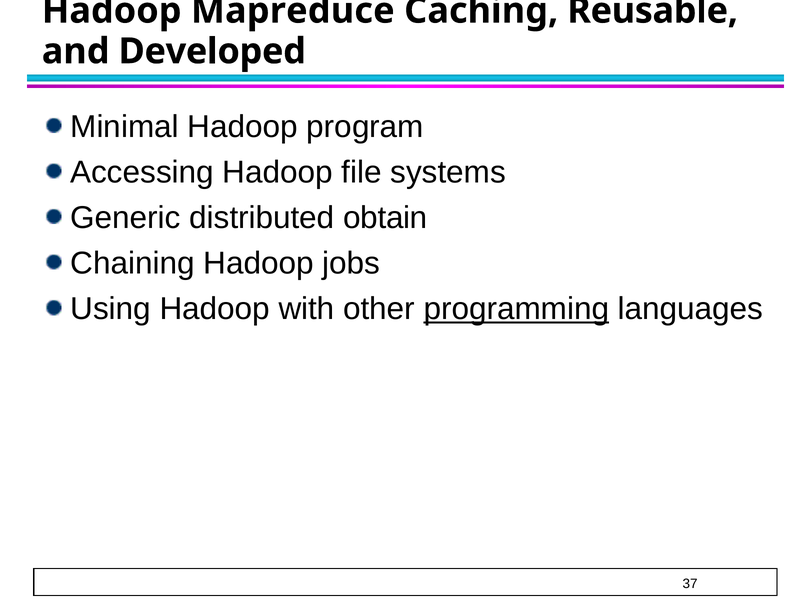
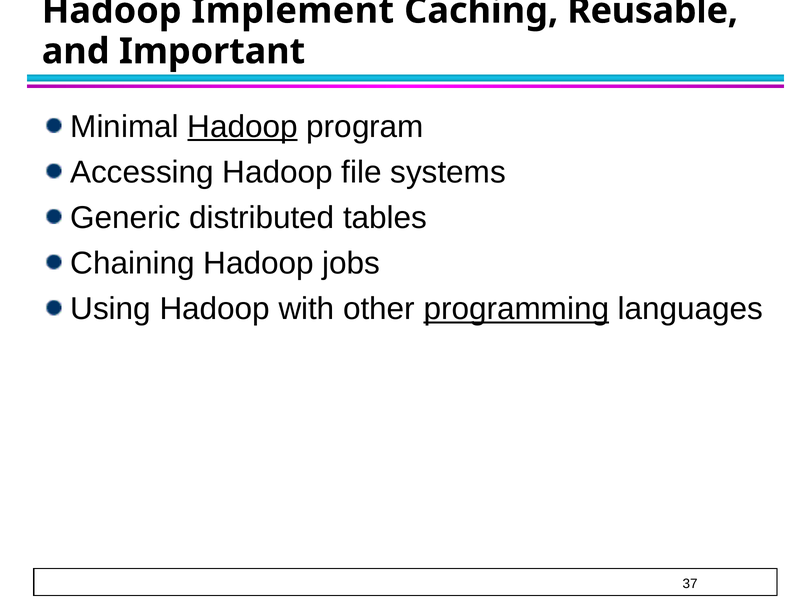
Mapreduce: Mapreduce -> Implement (293, 11)
Developed: Developed -> Important (212, 51)
Hadoop underline: none -> present (243, 126)
obtain: obtain -> tables (385, 218)
